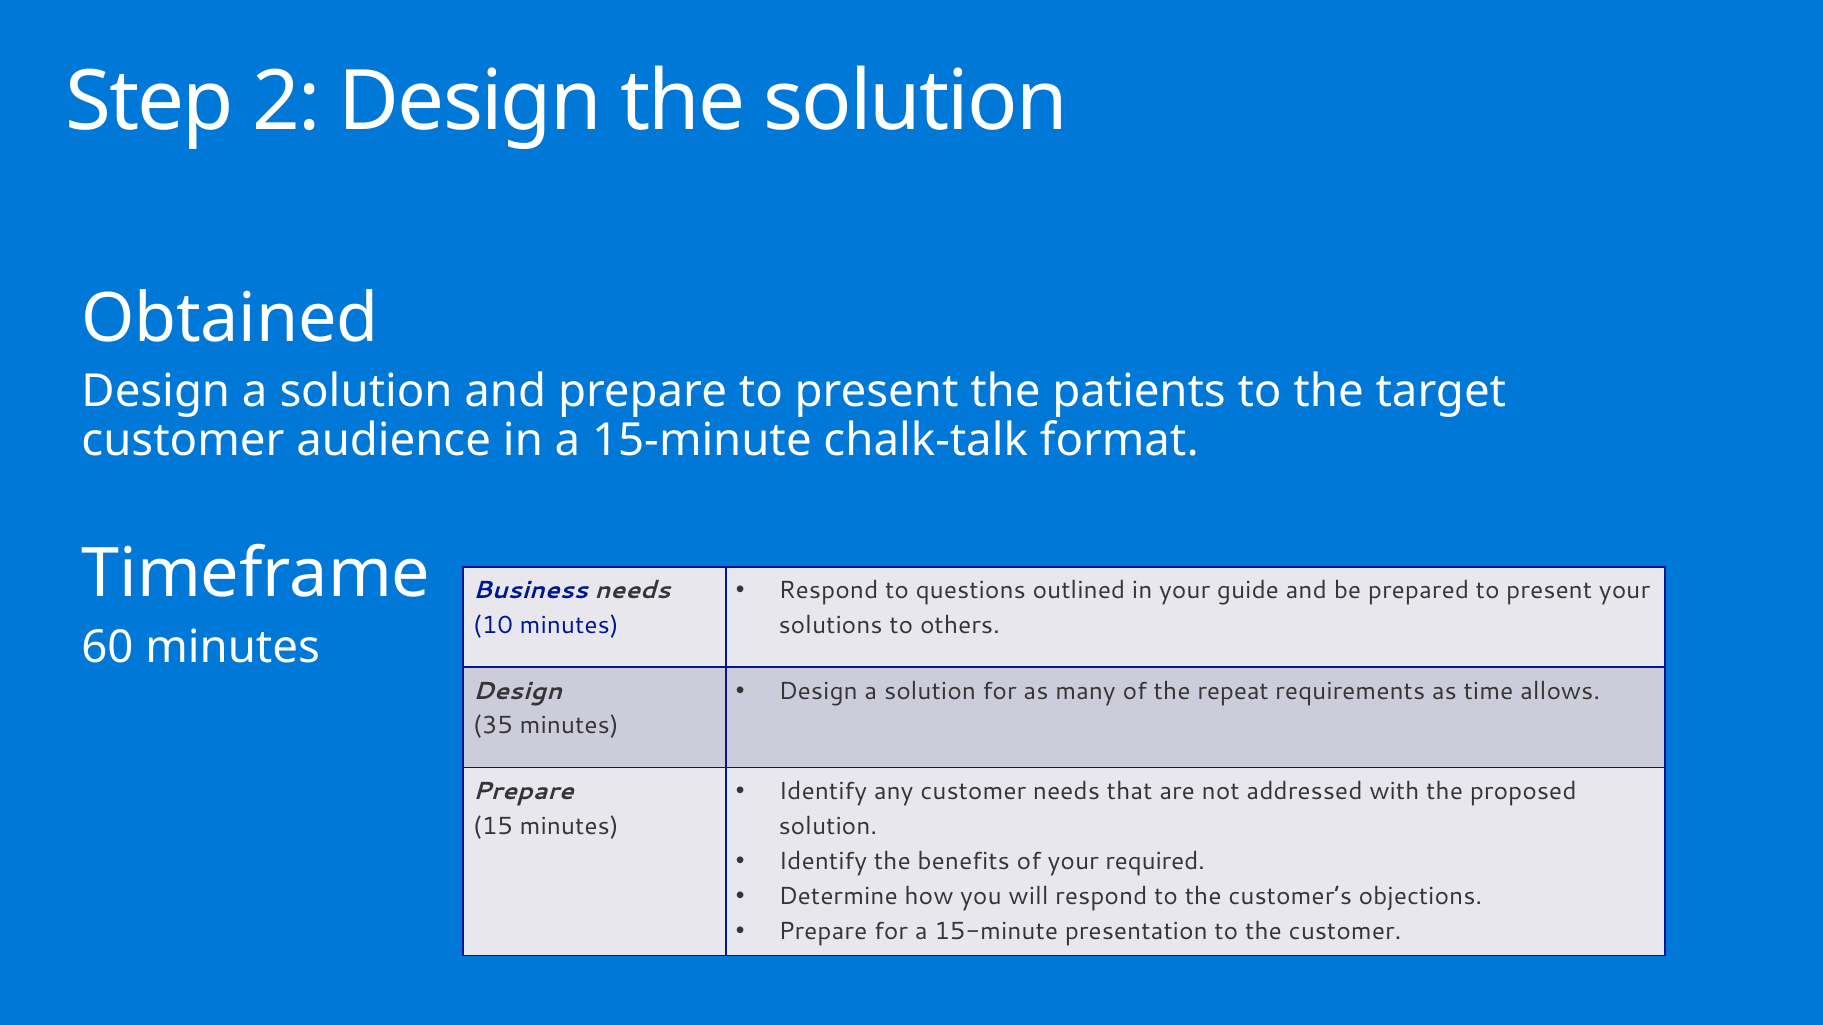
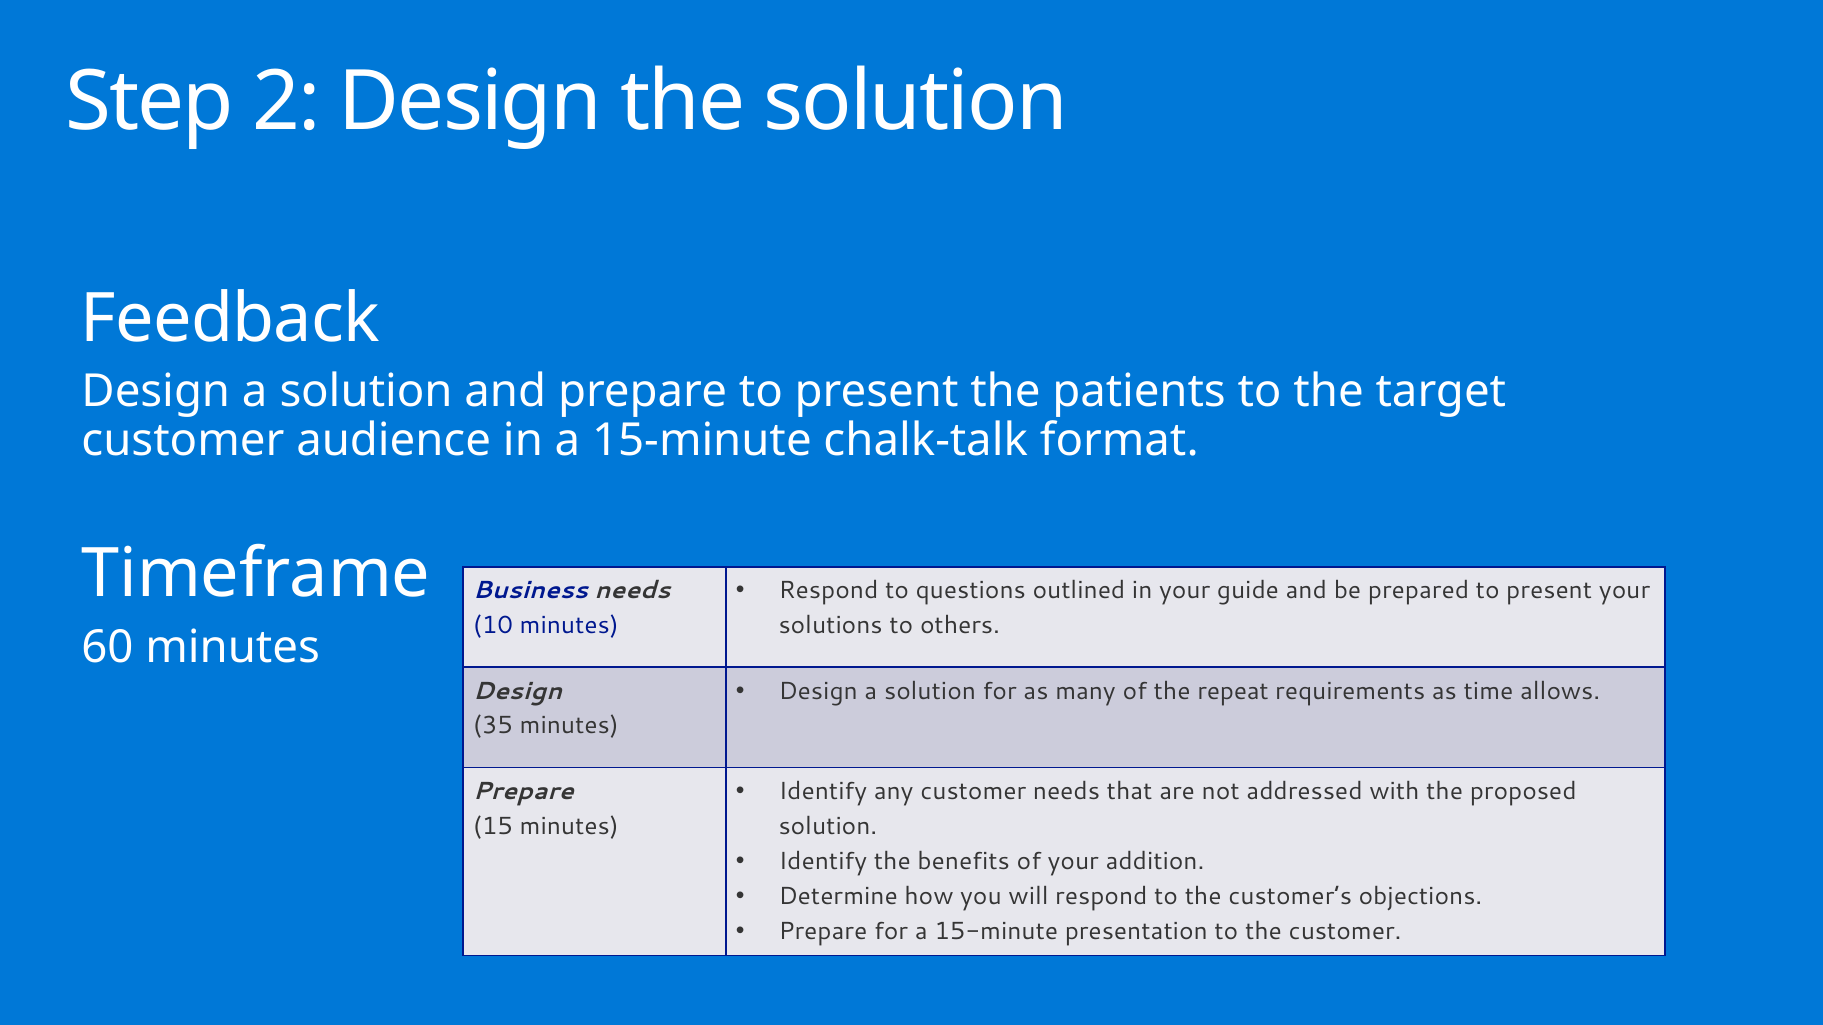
Obtained: Obtained -> Feedback (230, 319)
required: required -> addition (1155, 861)
